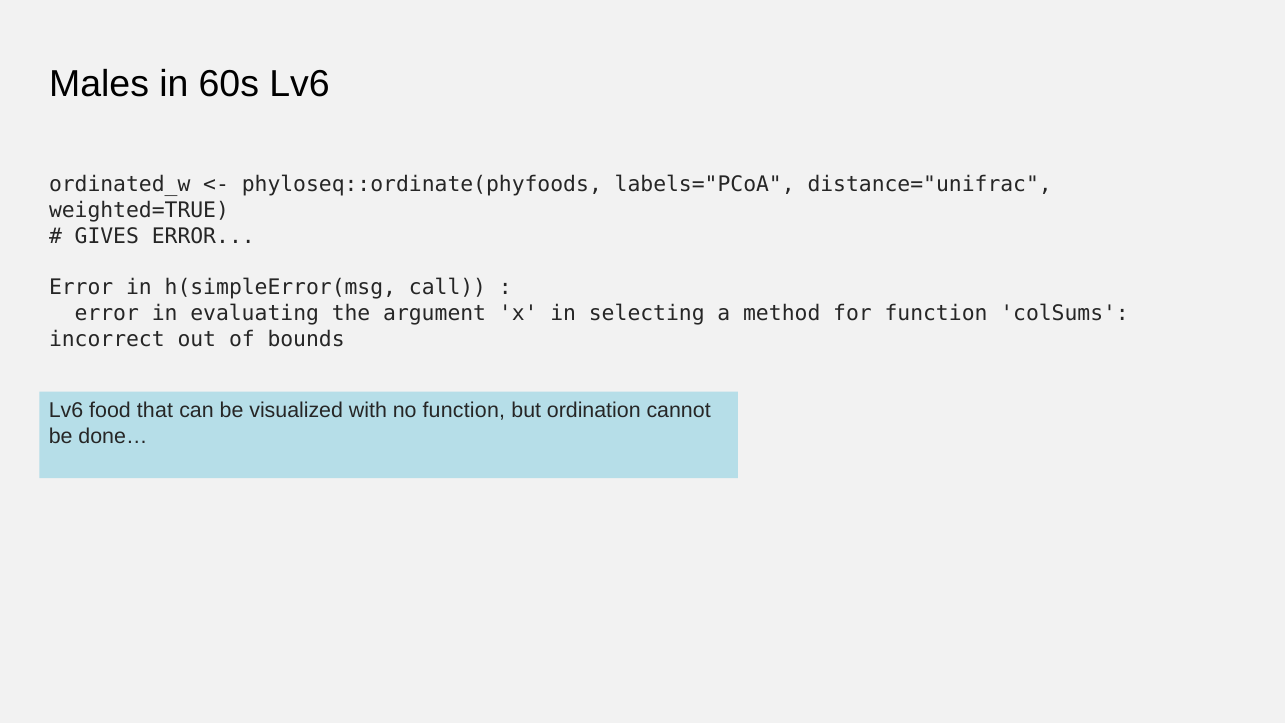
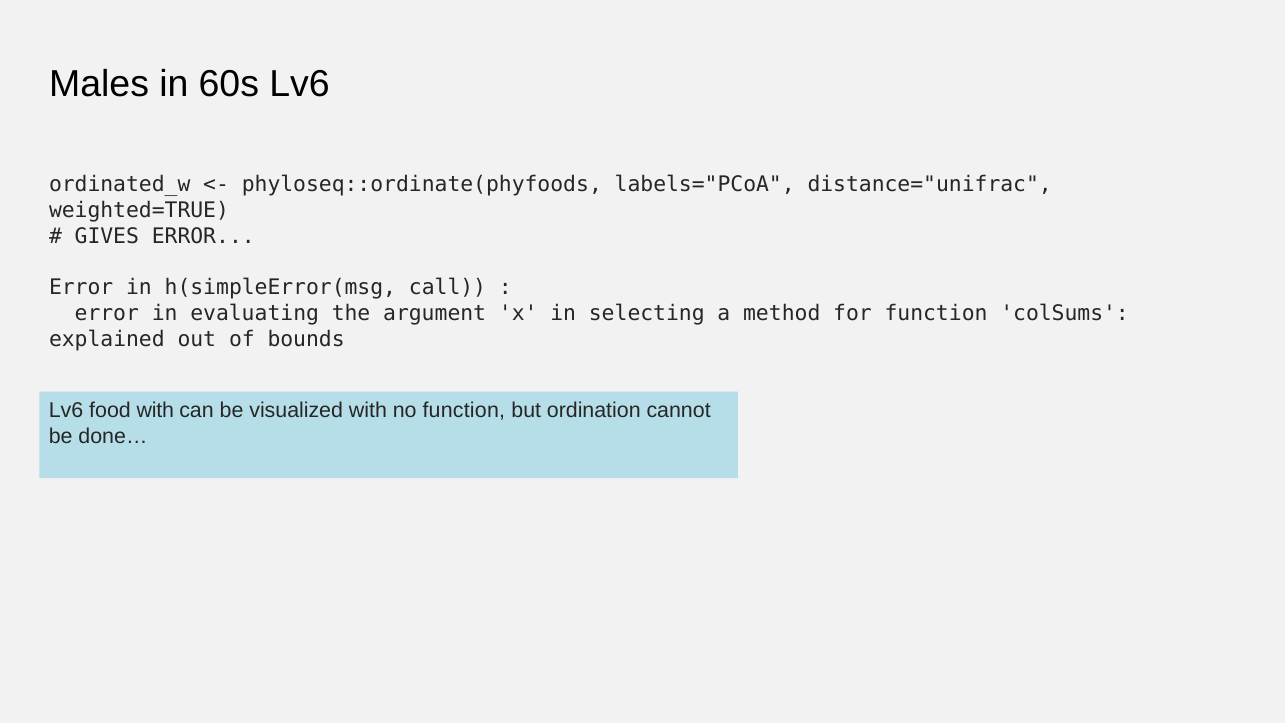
incorrect: incorrect -> explained (107, 339)
food that: that -> with (155, 411)
